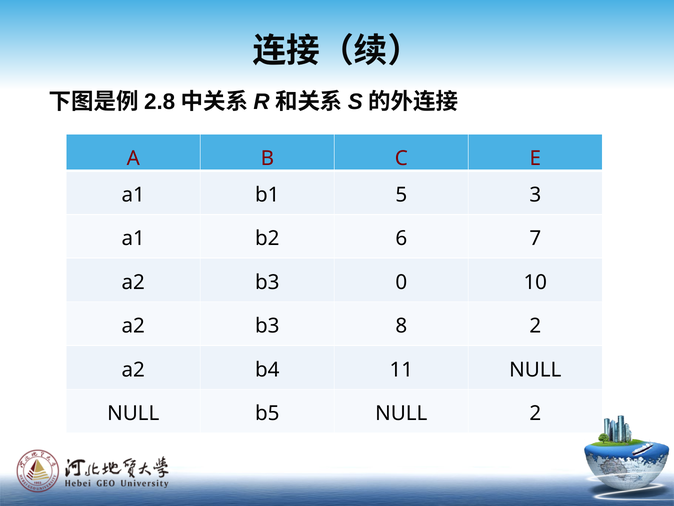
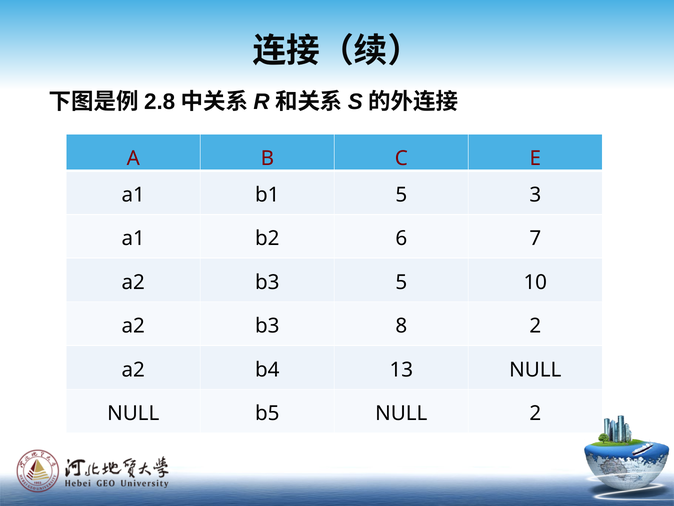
b3 0: 0 -> 5 (401, 282)
11: 11 -> 13 (401, 369)
